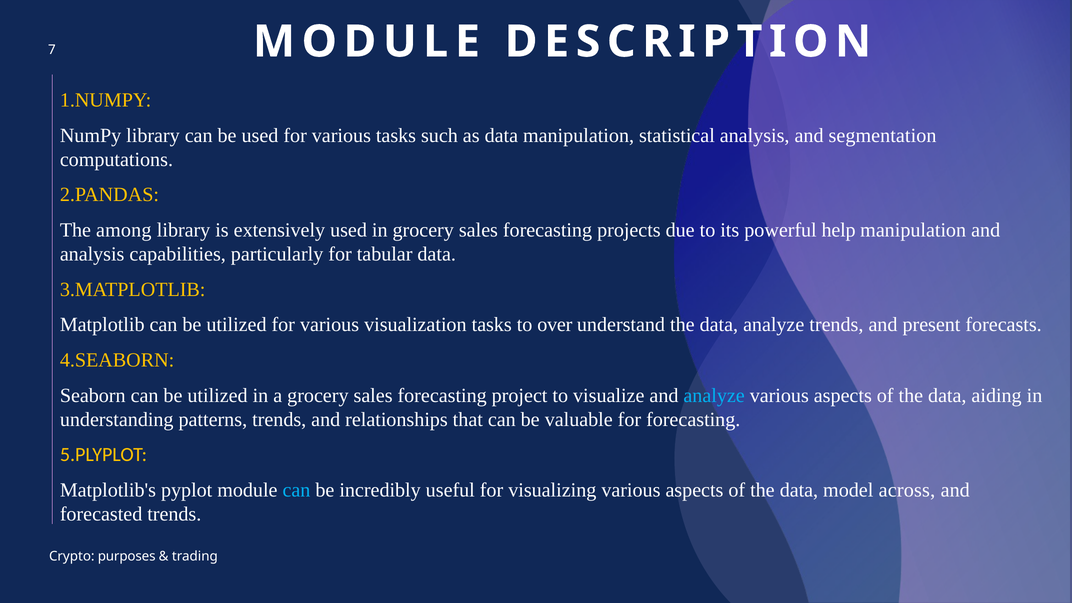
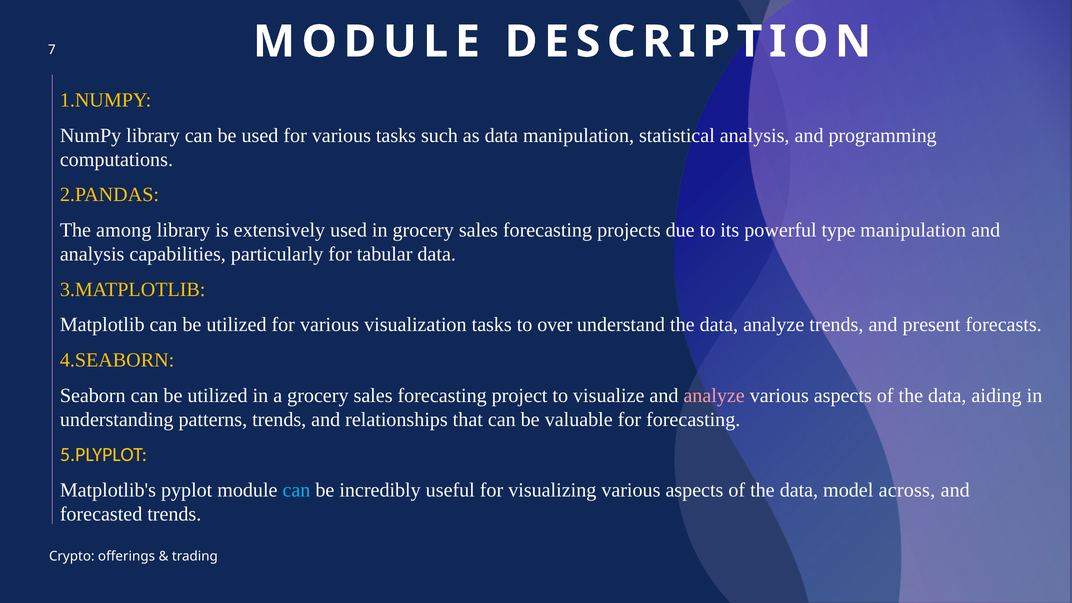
segmentation: segmentation -> programming (883, 135)
help: help -> type (839, 230)
analyze colour: light blue -> pink (714, 395)
purposes: purposes -> offerings (127, 556)
